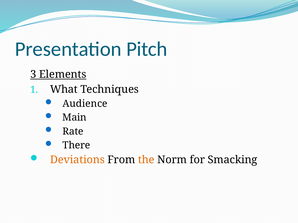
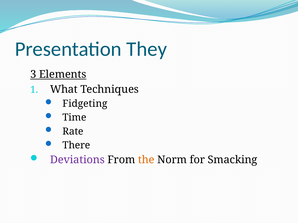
Pitch: Pitch -> They (147, 49)
Audience: Audience -> Fidgeting (85, 104)
Main: Main -> Time (74, 118)
Deviations colour: orange -> purple (77, 160)
